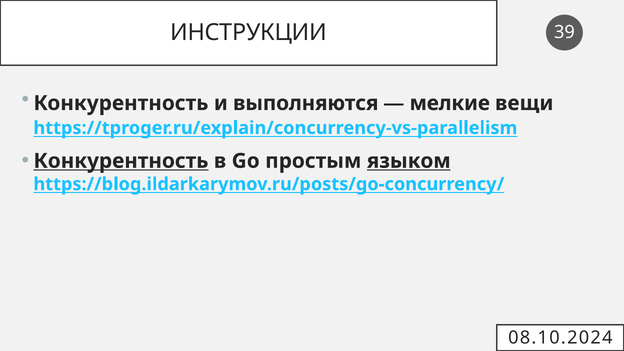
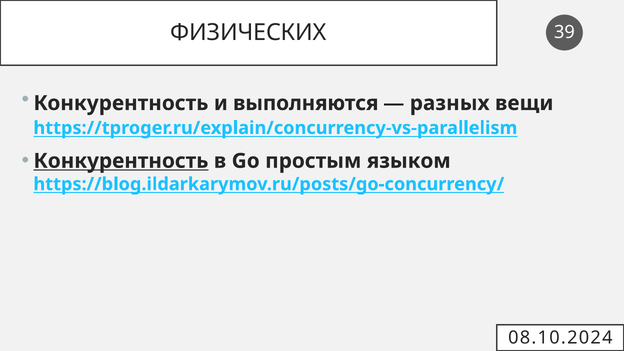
ИНСТРУКЦИИ: ИНСТРУКЦИИ -> ФИЗИЧЕСКИХ (248, 32)
мелкие: мелкие -> разных (450, 103)
языком underline: present -> none (409, 161)
